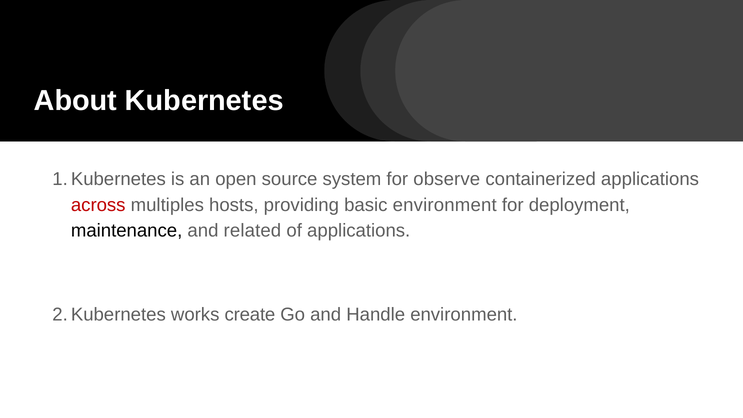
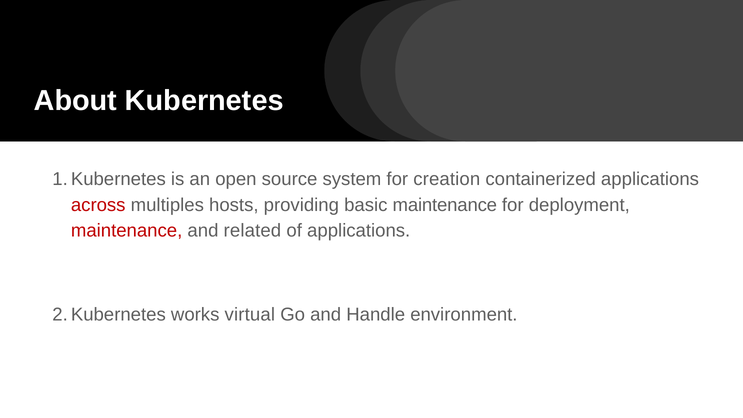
observe: observe -> creation (447, 179)
basic environment: environment -> maintenance (445, 205)
maintenance colour: black -> red (127, 231)
create: create -> virtual (250, 315)
